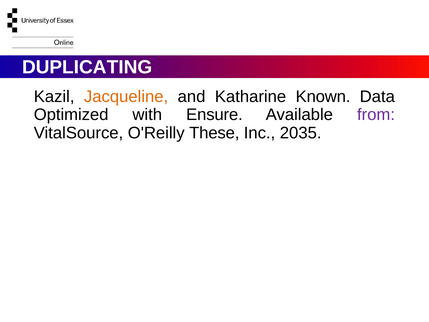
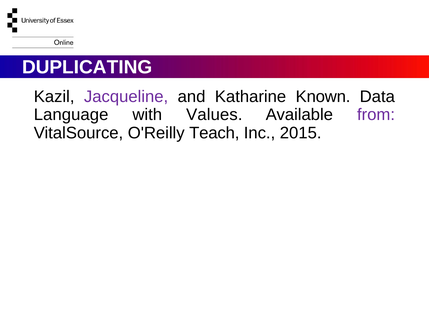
Jacqueline colour: orange -> purple (126, 97)
Optimized: Optimized -> Language (71, 115)
Ensure: Ensure -> Values (214, 115)
These: These -> Teach (214, 133)
2035: 2035 -> 2015 (301, 133)
